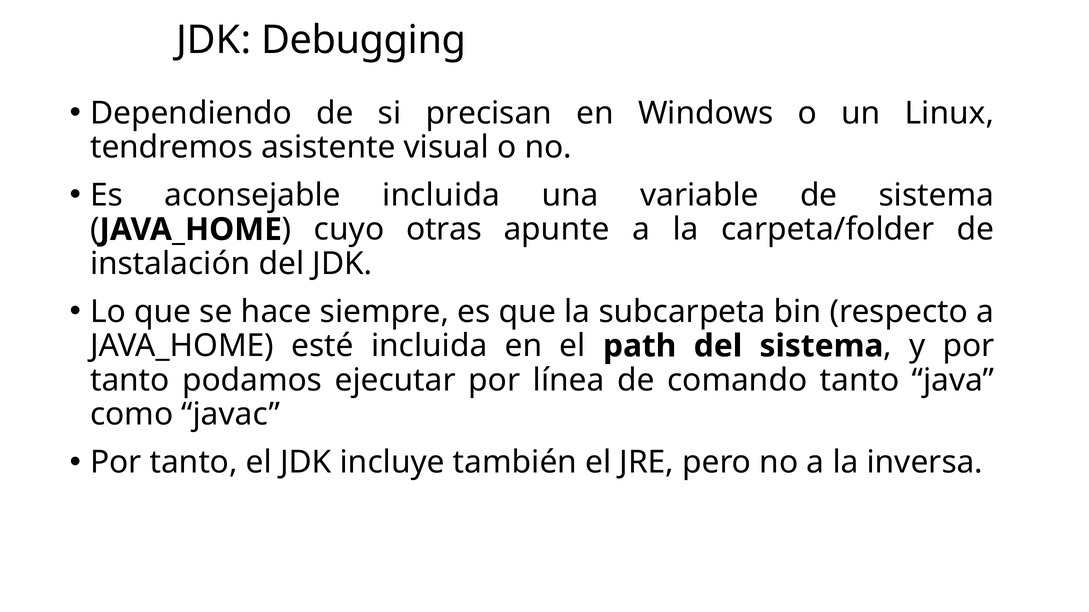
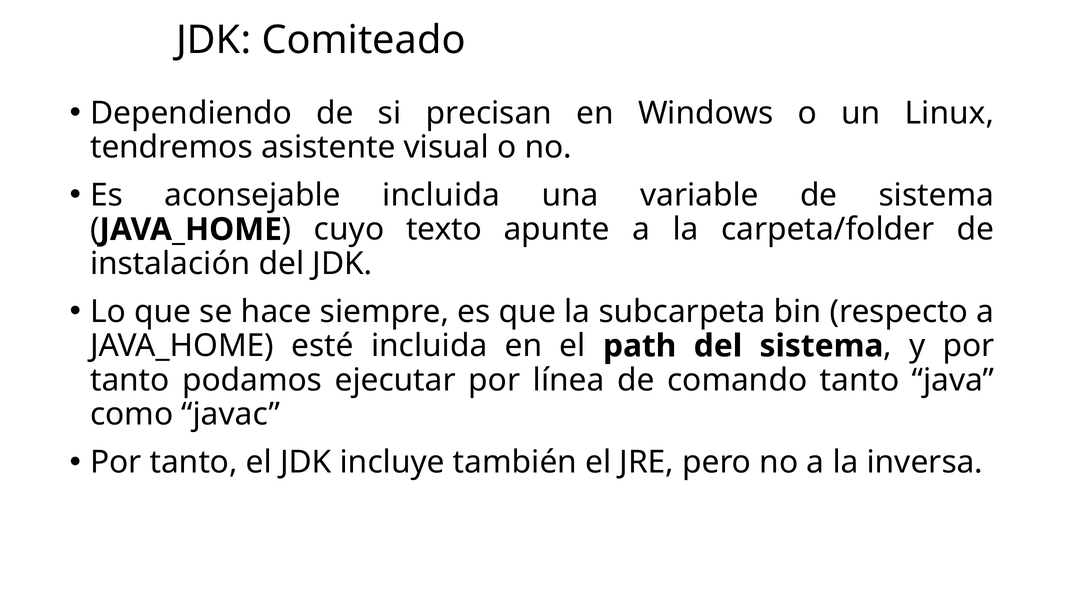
Debugging: Debugging -> Comiteado (364, 40)
otras: otras -> texto (444, 230)
